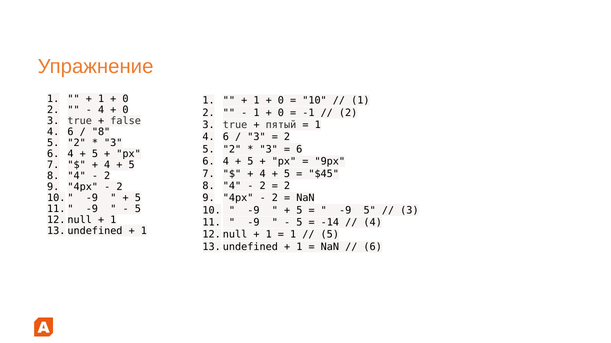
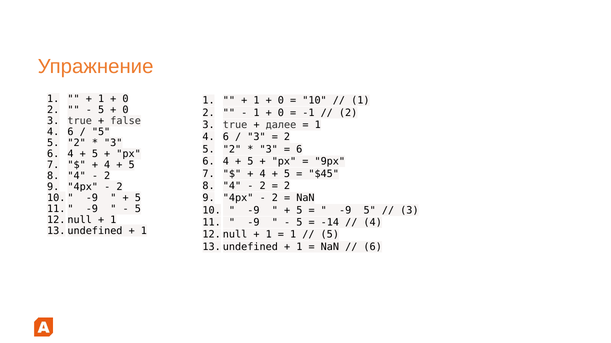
4: 4 -> 5 (101, 110)
пятый: пятый -> далее (281, 125)
8: 8 -> 5 (101, 132)
